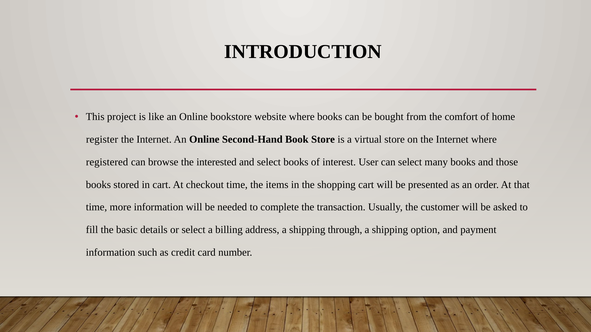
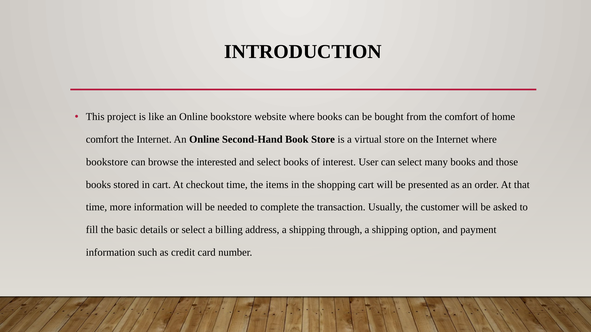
register: register -> comfort (102, 140)
registered: registered -> bookstore (107, 162)
